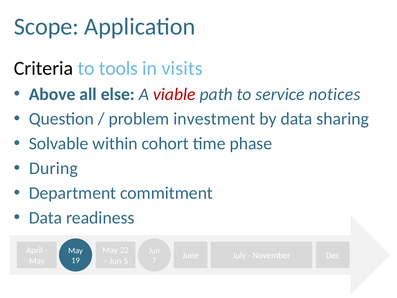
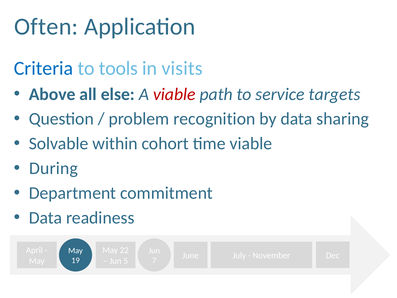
Scope: Scope -> Often (46, 27)
Criteria colour: black -> blue (44, 68)
notices: notices -> targets (335, 94)
investment: investment -> recognition (214, 119)
time phase: phase -> viable (251, 144)
